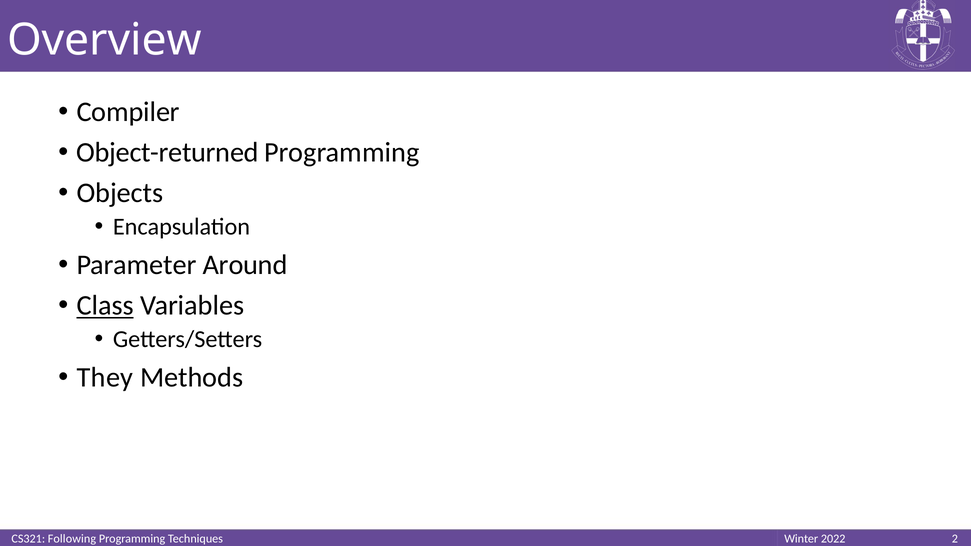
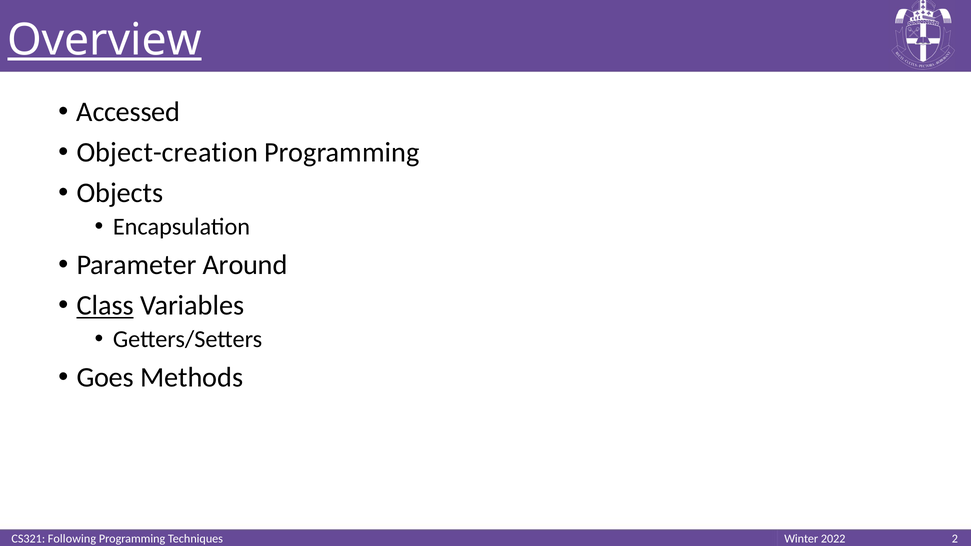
Overview underline: none -> present (104, 40)
Compiler: Compiler -> Accessed (128, 112)
Object-returned: Object-returned -> Object-creation (167, 152)
They: They -> Goes (105, 378)
